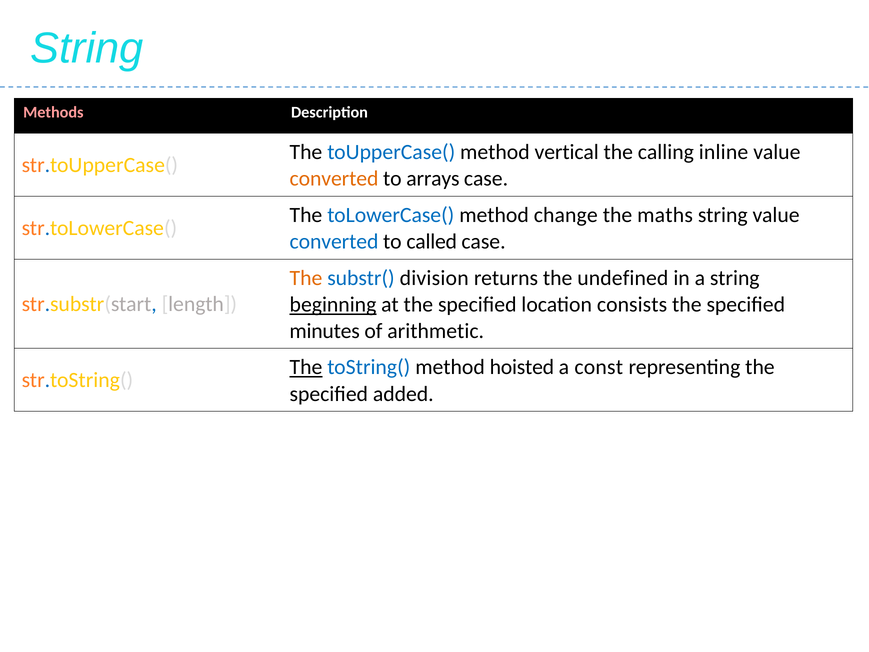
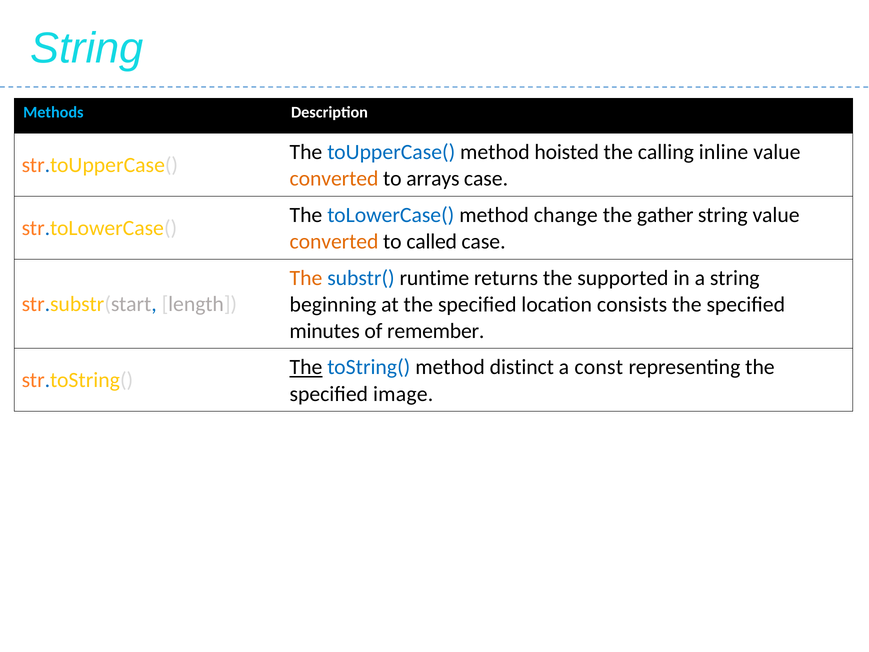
Methods colour: pink -> light blue (53, 112)
vertical: vertical -> hoisted (567, 152)
maths: maths -> gather (665, 215)
converted colour: blue -> orange (334, 242)
division: division -> runtime (434, 278)
undefined: undefined -> supported (623, 278)
beginning underline: present -> none (333, 305)
arithmetic: arithmetic -> remember (436, 331)
hoisted: hoisted -> distinct (522, 367)
added: added -> image (403, 394)
